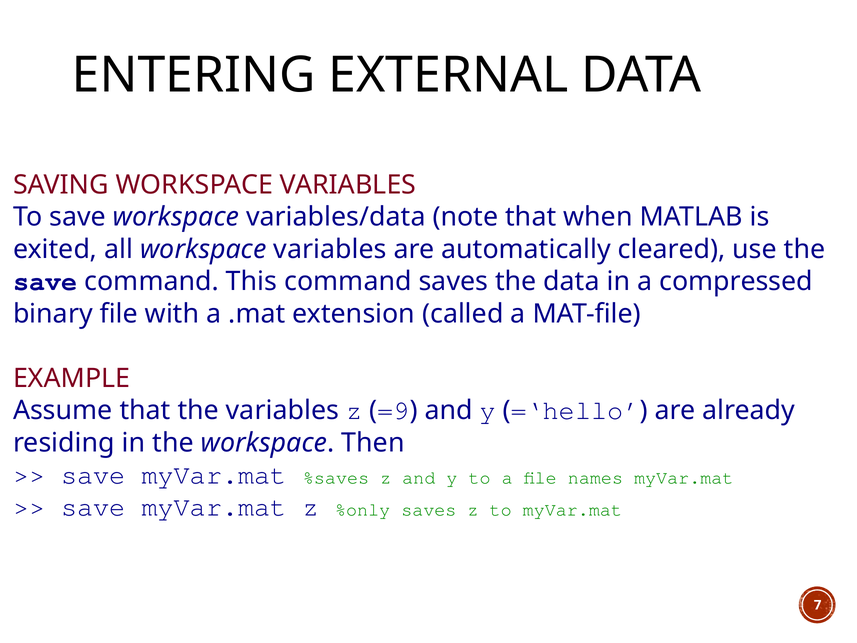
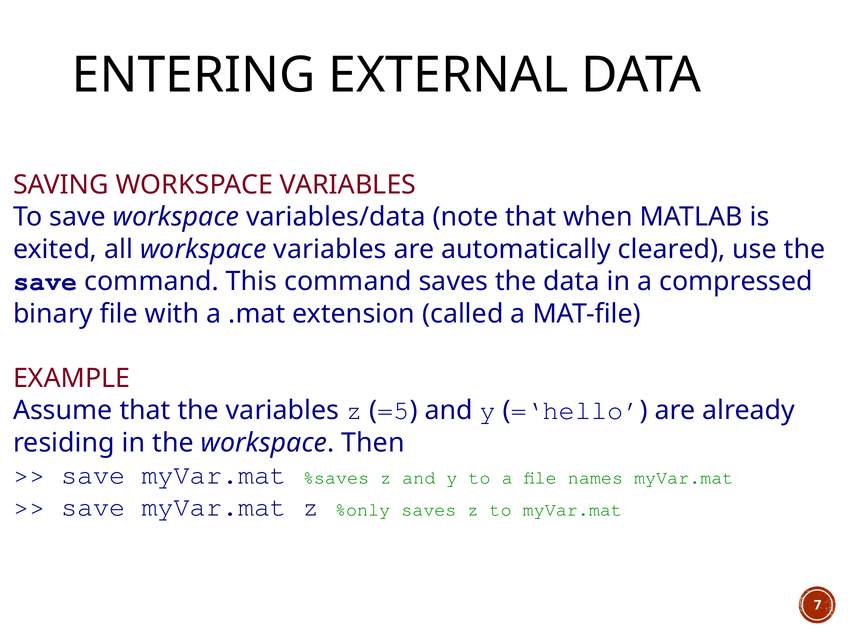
=9: =9 -> =5 (393, 410)
